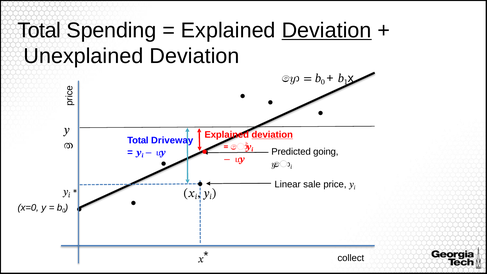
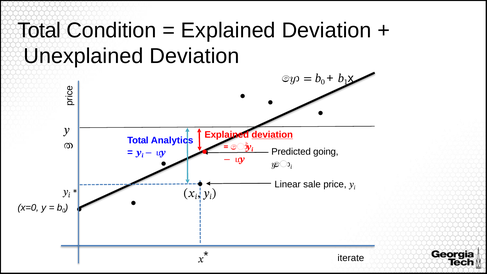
Spending: Spending -> Condition (111, 30)
Deviation underline: present -> none (327, 30)
Driveway: Driveway -> Analytics (172, 140)
collect: collect -> iterate (351, 258)
